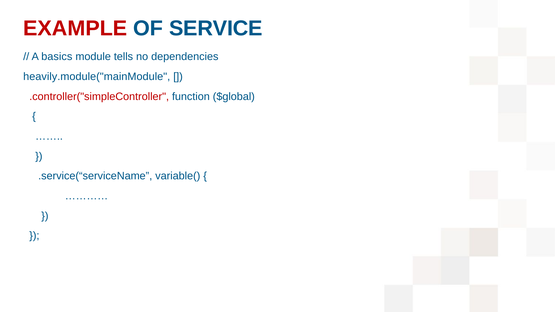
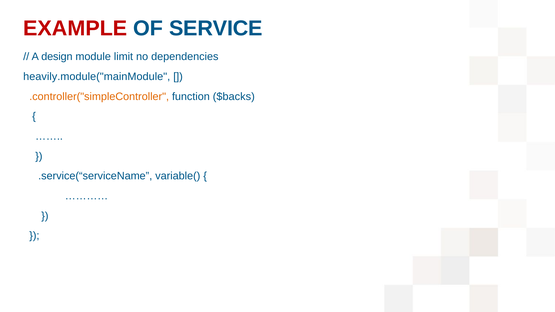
basics: basics -> design (57, 57)
tells: tells -> limit (123, 57)
.controller("simpleController colour: red -> orange (99, 97)
$global: $global -> $backs (234, 97)
